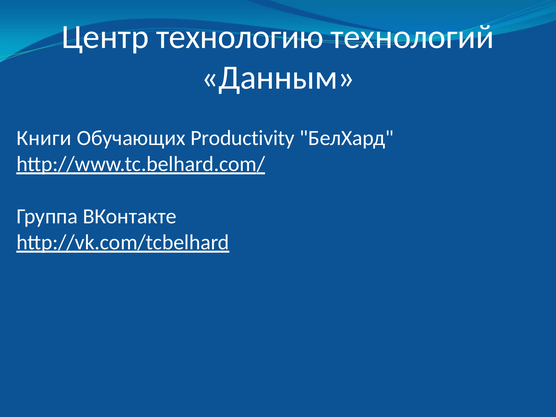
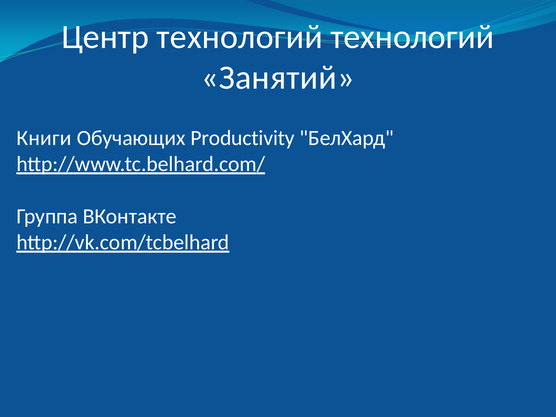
Центр технологию: технологию -> технологий (240, 37)
Данным: Данным -> Занятий (278, 78)
